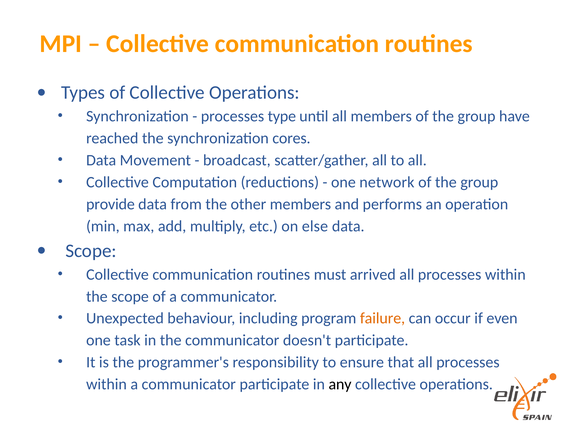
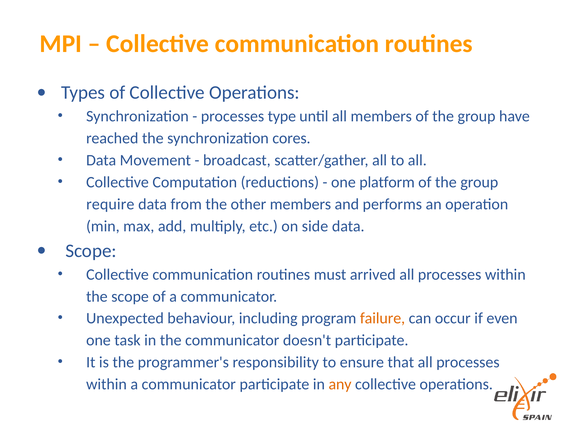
network: network -> platform (387, 182)
provide: provide -> require (110, 204)
else: else -> side (315, 226)
any colour: black -> orange (340, 384)
